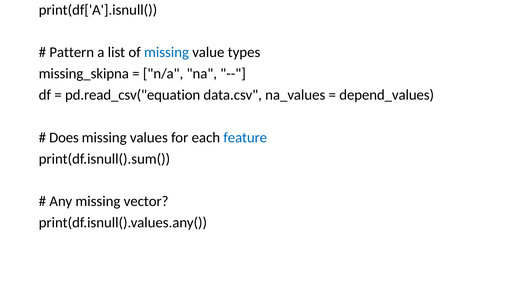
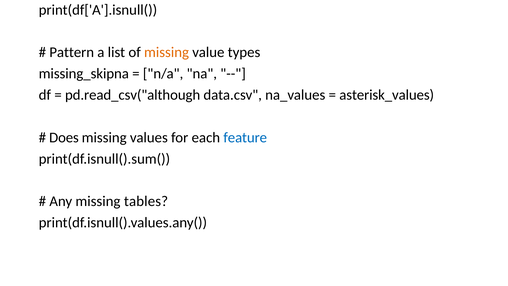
missing colour: blue -> orange (167, 52)
pd.read_csv("equation: pd.read_csv("equation -> pd.read_csv("although (133, 95)
depend_values: depend_values -> asterisk_values (387, 95)
vector: vector -> tables (146, 201)
